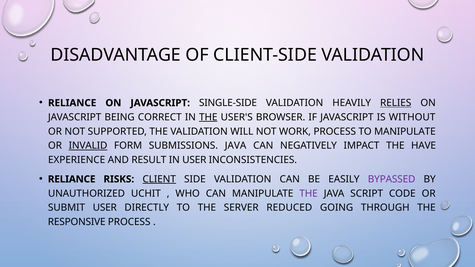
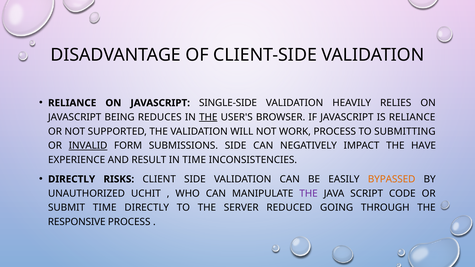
RELIES underline: present -> none (396, 103)
CORRECT: CORRECT -> REDUCES (160, 117)
IS WITHOUT: WITHOUT -> RELIANCE (412, 117)
TO MANIPULATE: MANIPULATE -> SUBMITTING (405, 132)
SUBMISSIONS JAVA: JAVA -> SIDE (236, 146)
IN USER: USER -> TIME (194, 160)
RELIANCE: RELIANCE -> DIRECTLY (72, 179)
CLIENT underline: present -> none (159, 179)
BYPASSED colour: purple -> orange (392, 179)
SUBMIT USER: USER -> TIME (105, 208)
